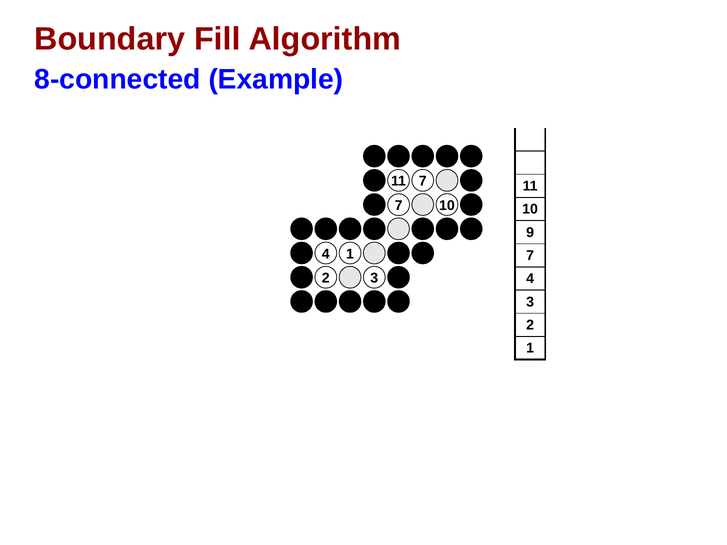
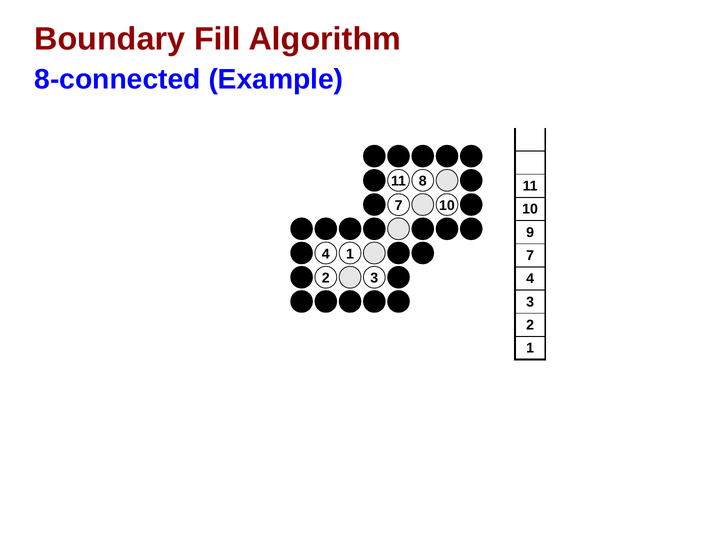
11 7: 7 -> 8 (423, 181)
